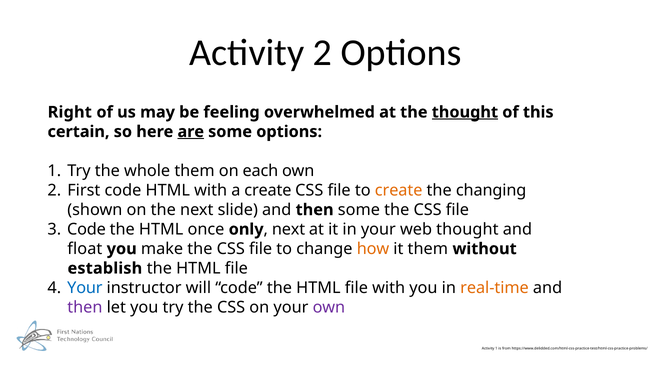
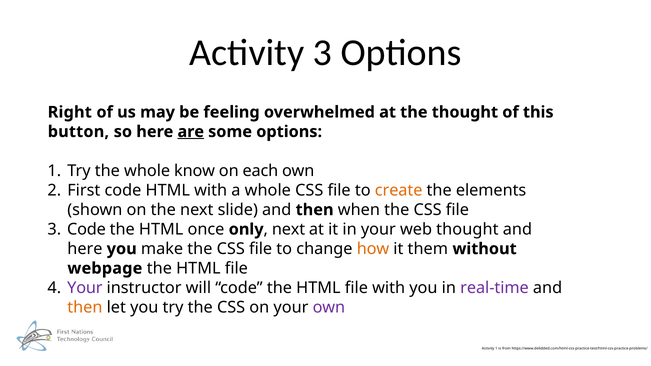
Activity 2: 2 -> 3 (322, 53)
thought underline: present -> none (465, 112)
certain: certain -> button (78, 132)
whole them: them -> know (195, 171)
a create: create -> whole (268, 190)
changing: changing -> elements (491, 190)
then some: some -> when (359, 210)
float: float -> here (85, 249)
establish: establish -> webpage (105, 268)
Your colour: blue -> purple (85, 288)
real-time colour: orange -> purple (495, 288)
then colour: purple -> orange (85, 308)
